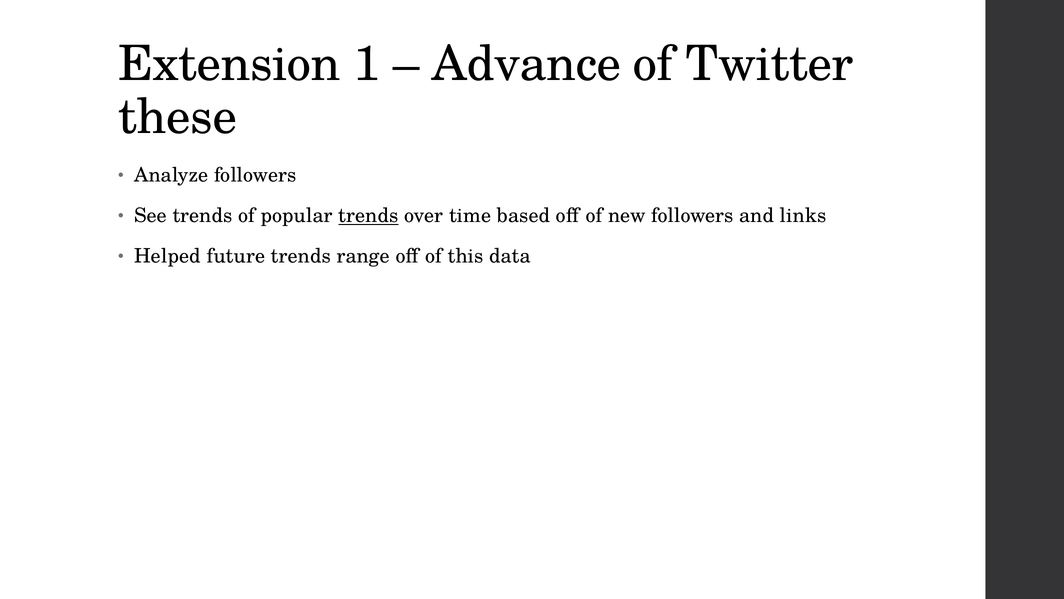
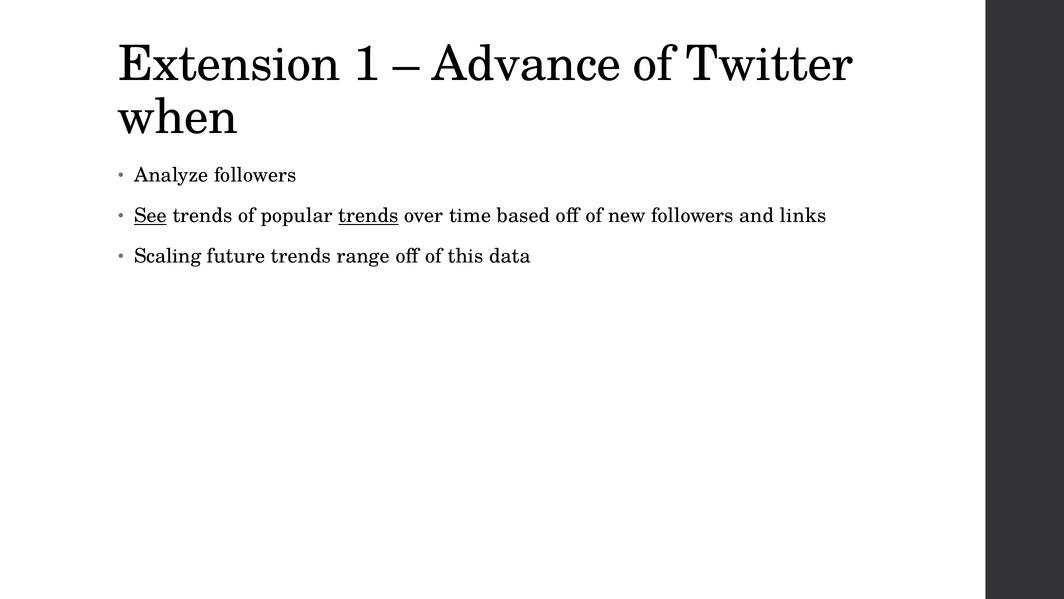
these: these -> when (178, 117)
See underline: none -> present (150, 216)
Helped: Helped -> Scaling (168, 256)
